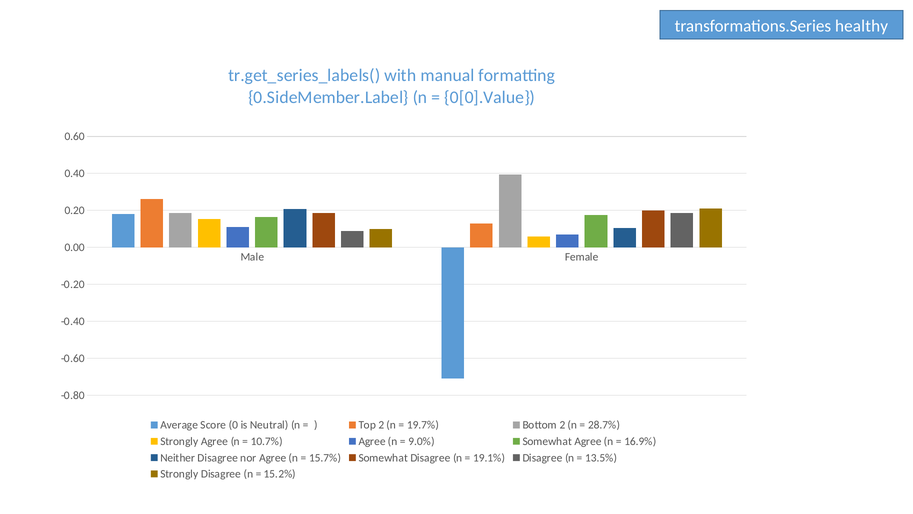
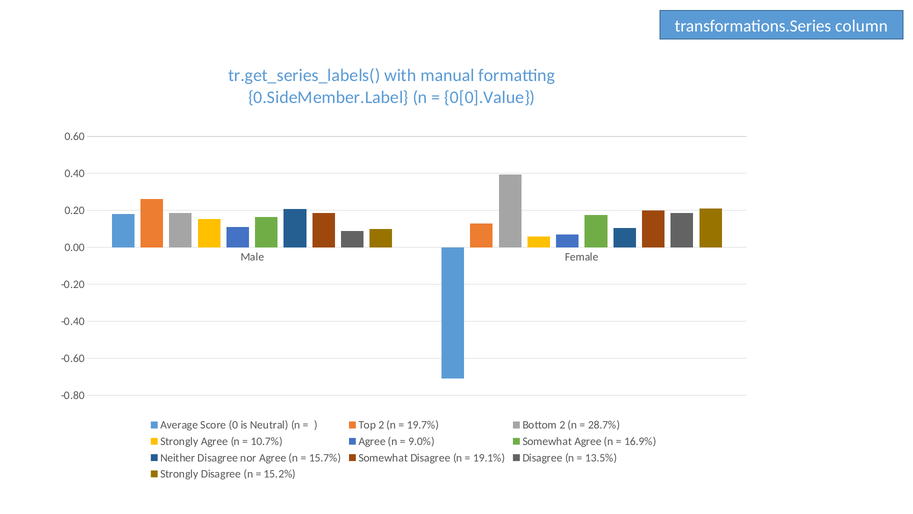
healthy: healthy -> column (862, 26)
